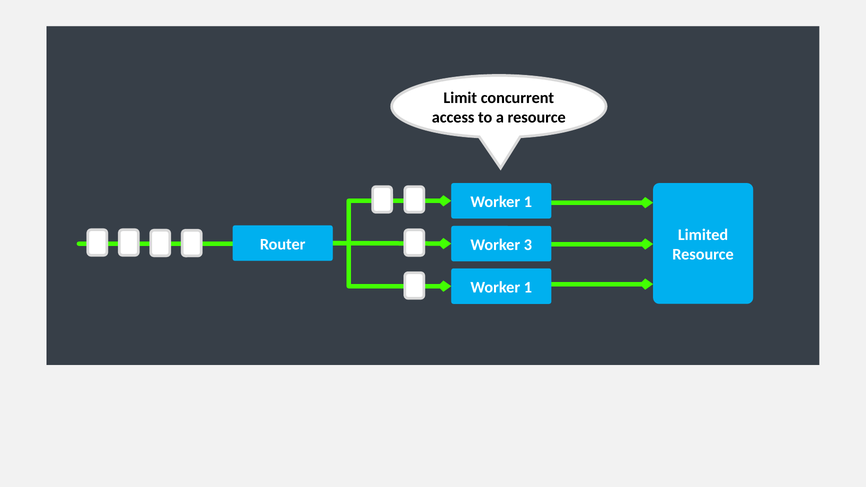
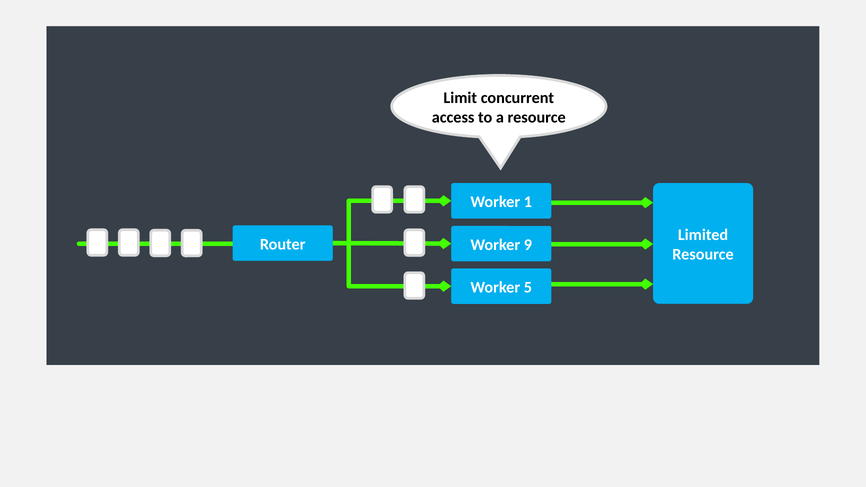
Worker 3: 3 -> 9 (528, 245)
1: 1 -> 5 (528, 287)
